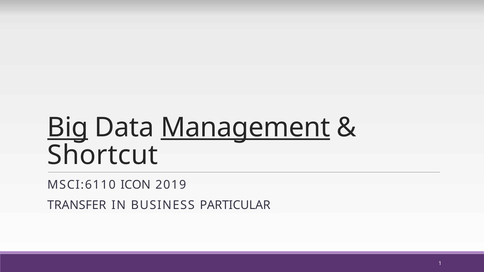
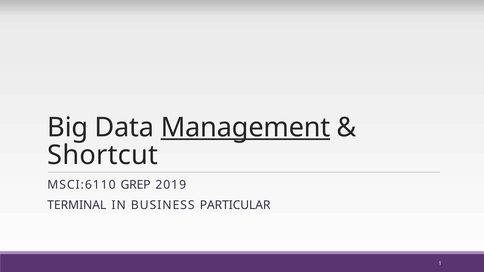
Big underline: present -> none (68, 128)
ICON: ICON -> GREP (136, 185)
TRANSFER: TRANSFER -> TERMINAL (77, 205)
